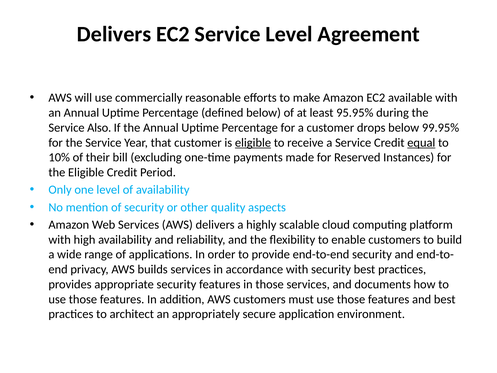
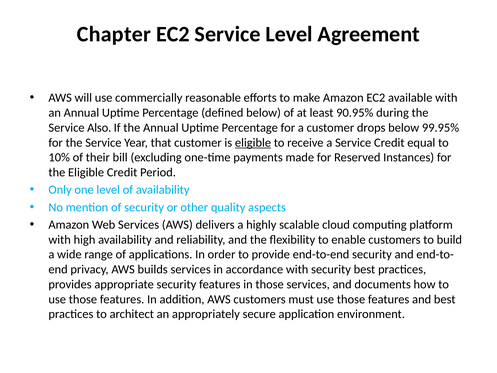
Delivers: Delivers -> Chapter (114, 34)
95.95%: 95.95% -> 90.95% (355, 113)
equal underline: present -> none (421, 143)
